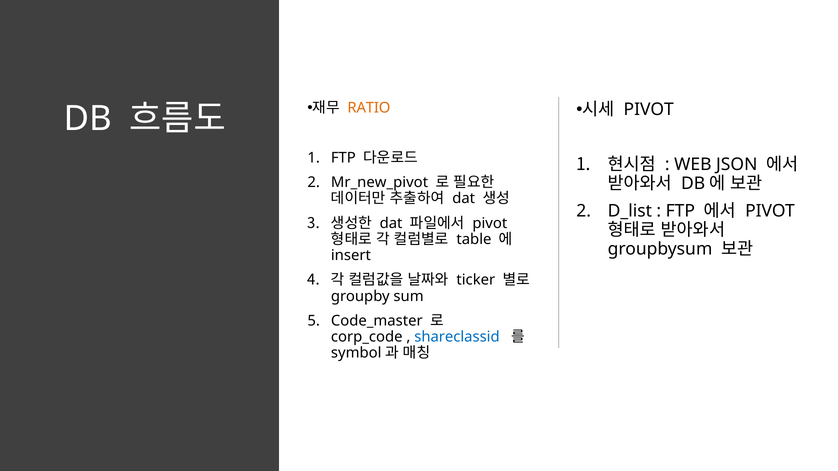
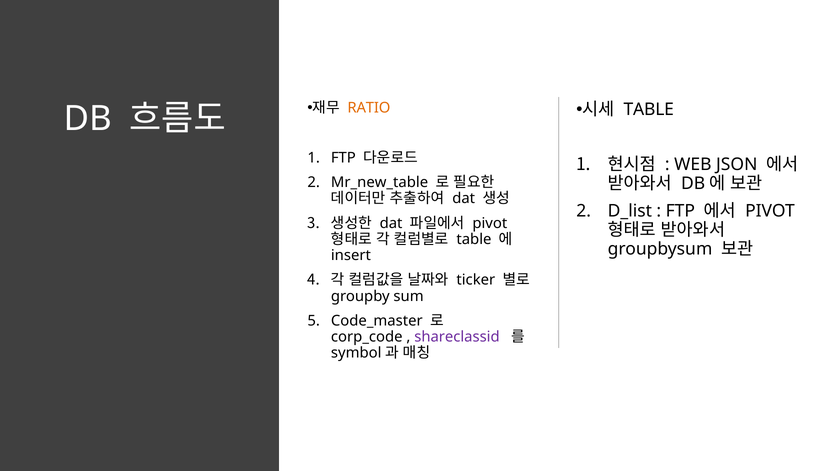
PIVOT: PIVOT -> TABLE (649, 110)
Mr_new_pivot: Mr_new_pivot -> Mr_new_table (380, 183)
shareclassid colour: blue -> purple (457, 337)
